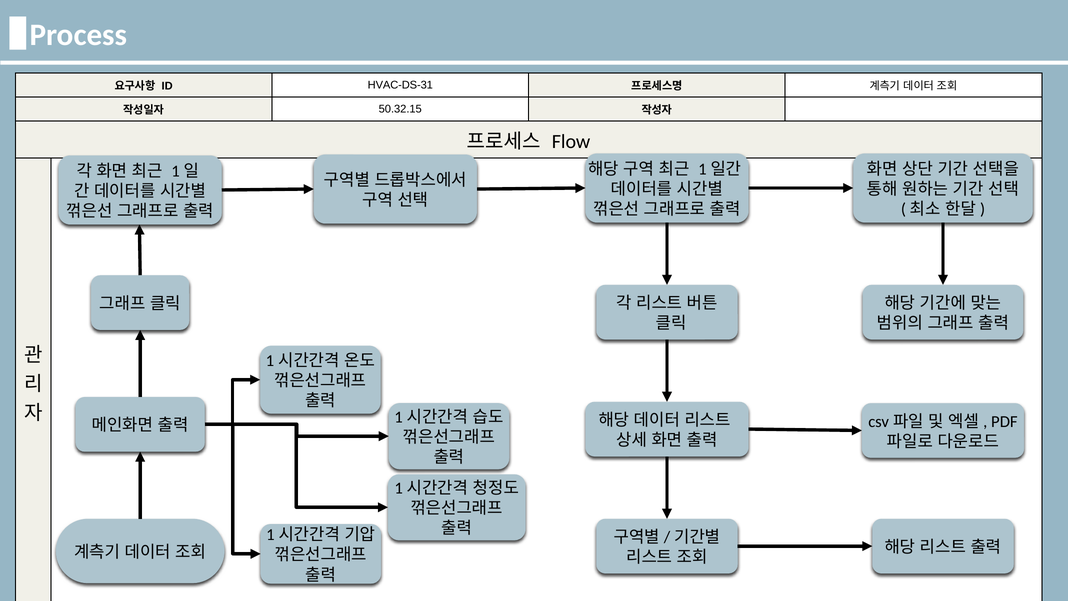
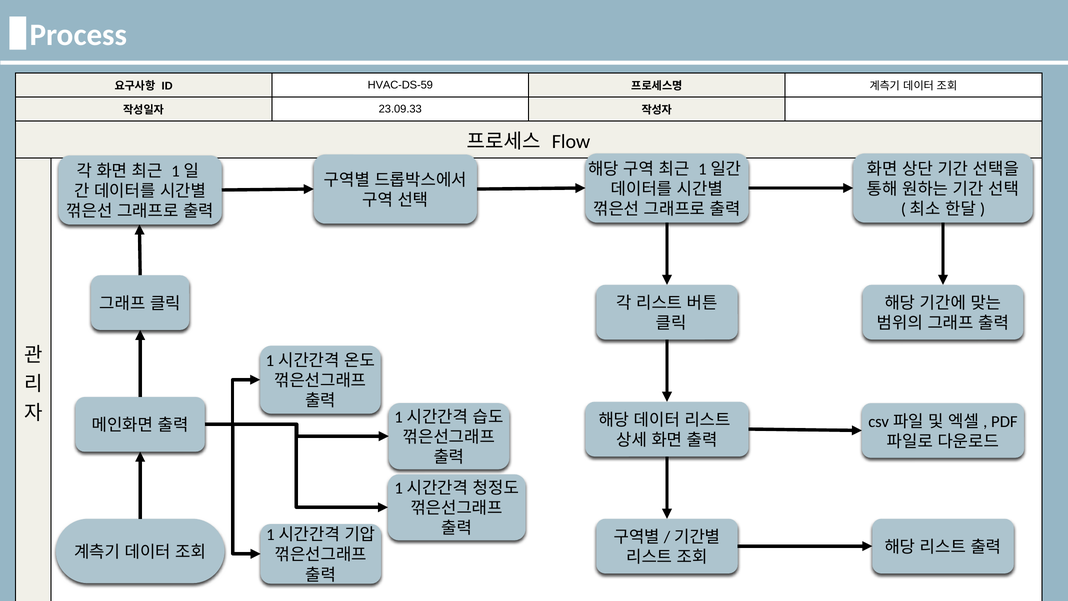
HVAC-DS-31: HVAC-DS-31 -> HVAC-DS-59 (400, 85)
50.32.15: 50.32.15 -> 23.09.33 (400, 109)
